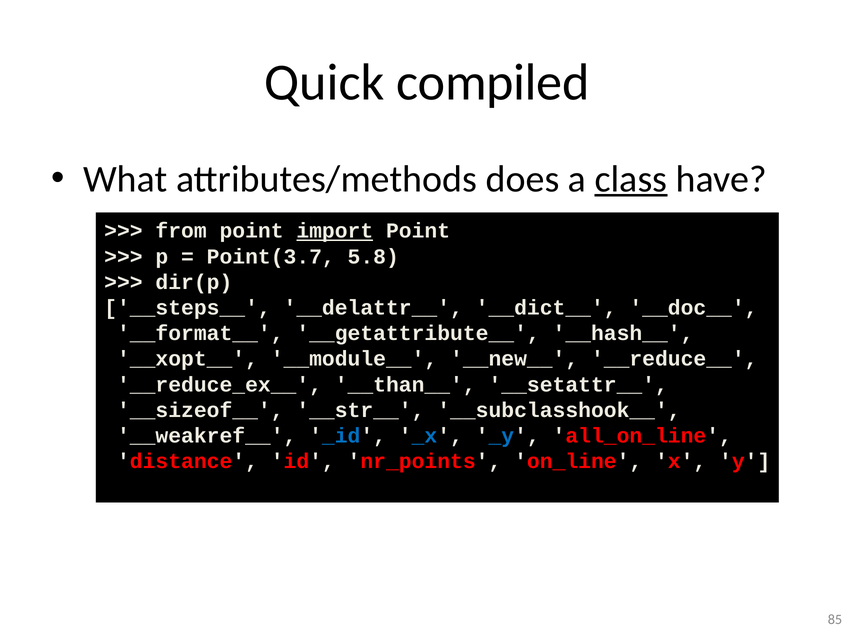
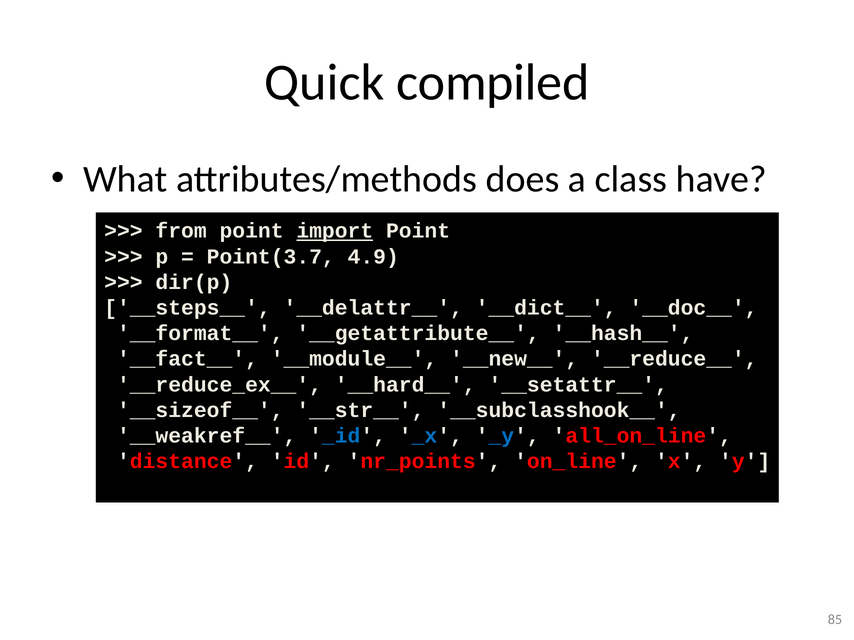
class underline: present -> none (631, 179)
5.8: 5.8 -> 4.9 (373, 257)
__xopt__: __xopt__ -> __fact__ (187, 359)
__than__: __than__ -> __hard__ (405, 385)
